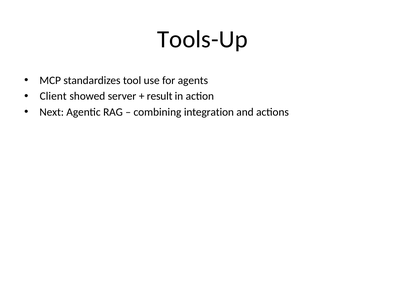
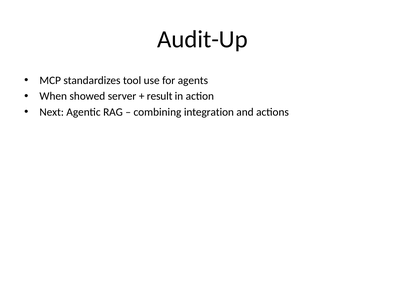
Tools-Up: Tools-Up -> Audit-Up (202, 39)
Client: Client -> When (53, 96)
